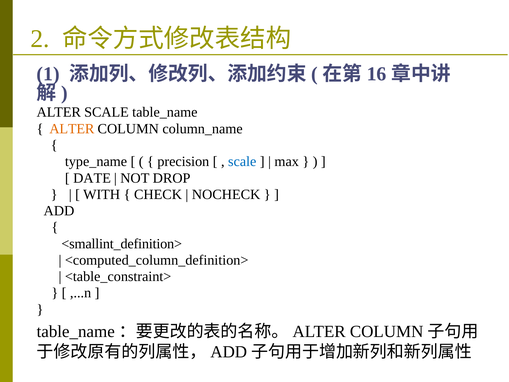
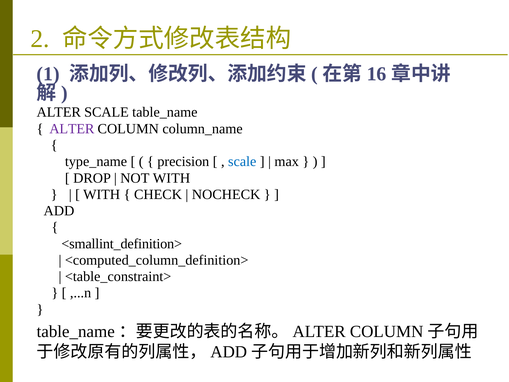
ALTER colour: orange -> purple (72, 129)
DATE: DATE -> DROP (92, 178)
NOT DROP: DROP -> WITH (172, 178)
